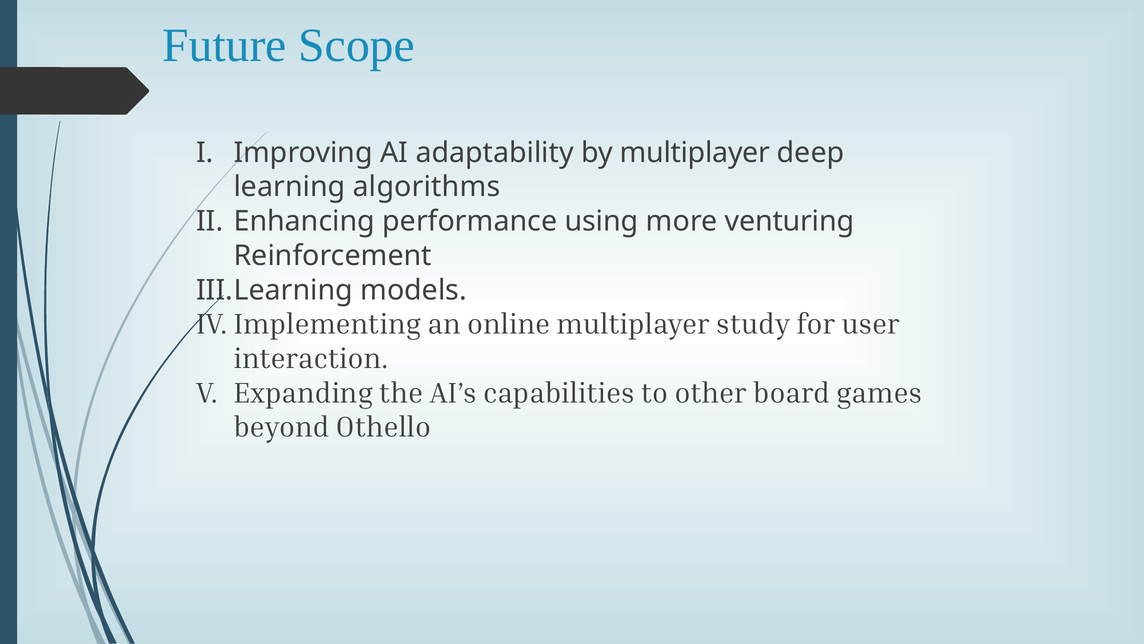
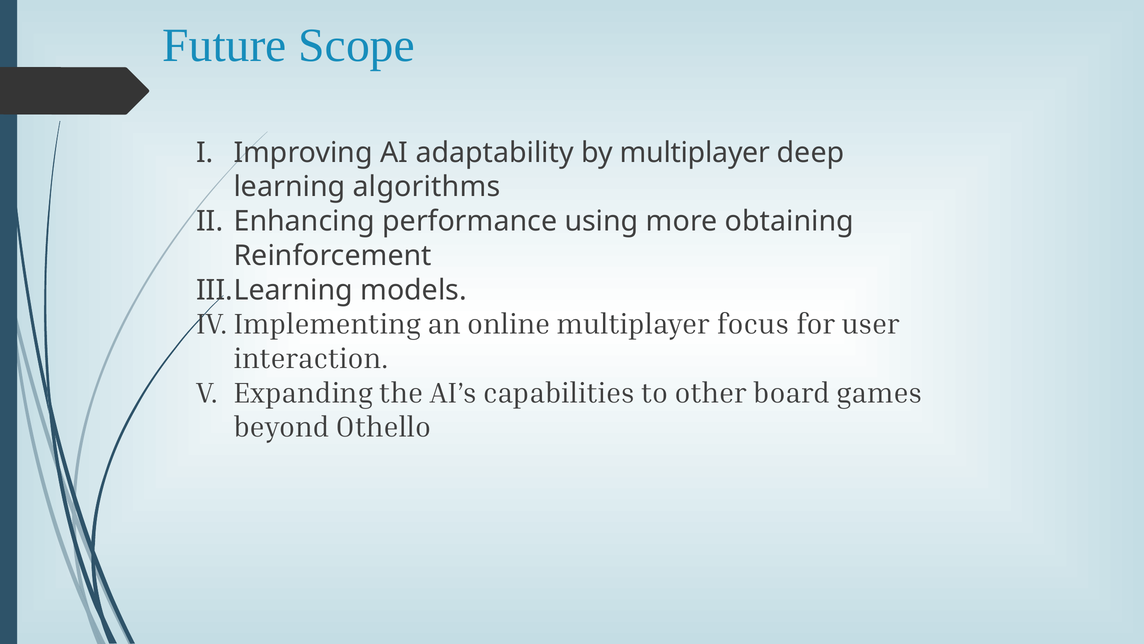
venturing: venturing -> obtaining (789, 221)
study: study -> focus (753, 324)
